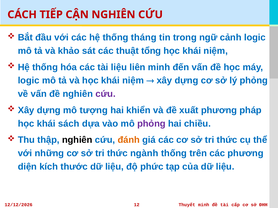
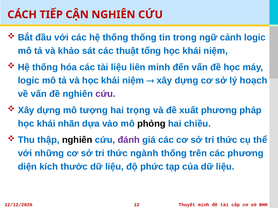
thống tháng: tháng -> thống (144, 38)
lý phỏng: phỏng -> hoạch (254, 81)
khiển: khiển -> trọng (138, 111)
sách: sách -> nhãn (69, 124)
phỏng colour: purple -> black (151, 124)
đánh colour: orange -> purple (129, 140)
